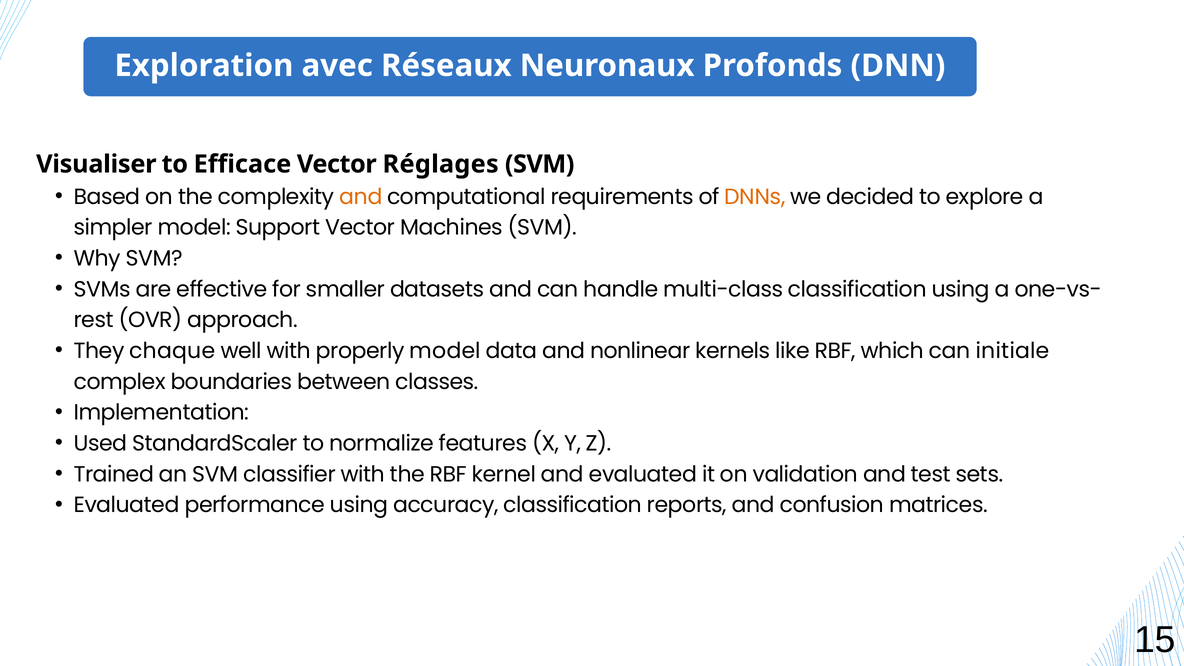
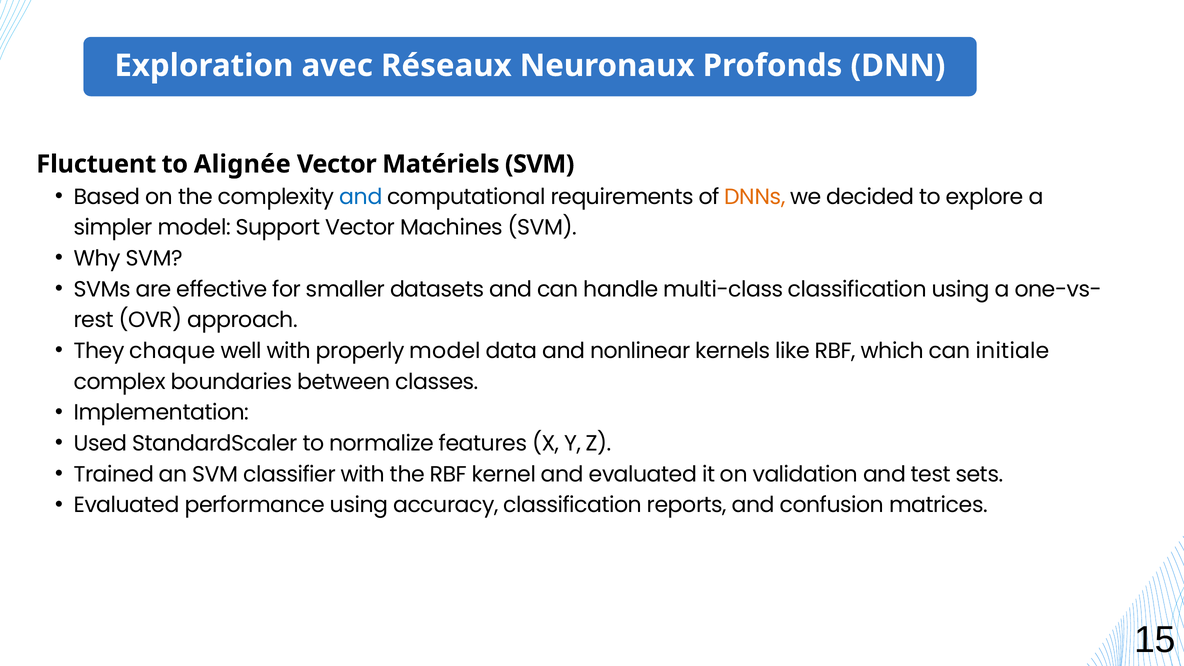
Visualiser: Visualiser -> Fluctuent (96, 164)
Efficace: Efficace -> Alignée (242, 164)
Réglages: Réglages -> Matériels (441, 164)
and colour: orange -> blue (361, 197)
